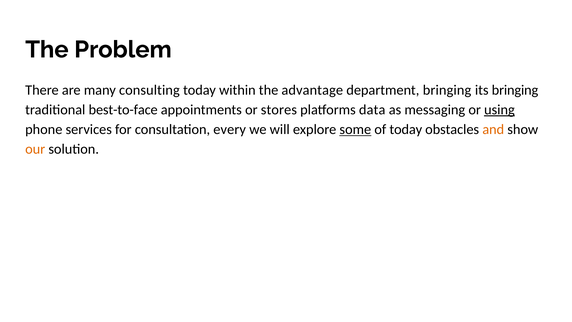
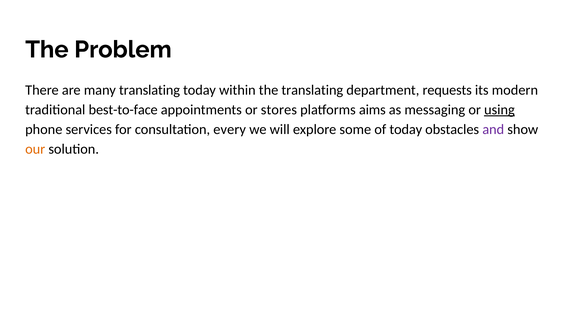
many consulting: consulting -> translating (150, 90)
the advantage: advantage -> translating (312, 90)
department bringing: bringing -> requests (447, 90)
its bringing: bringing -> modern (515, 90)
data: data -> aims (372, 110)
some underline: present -> none (355, 129)
and colour: orange -> purple (493, 129)
